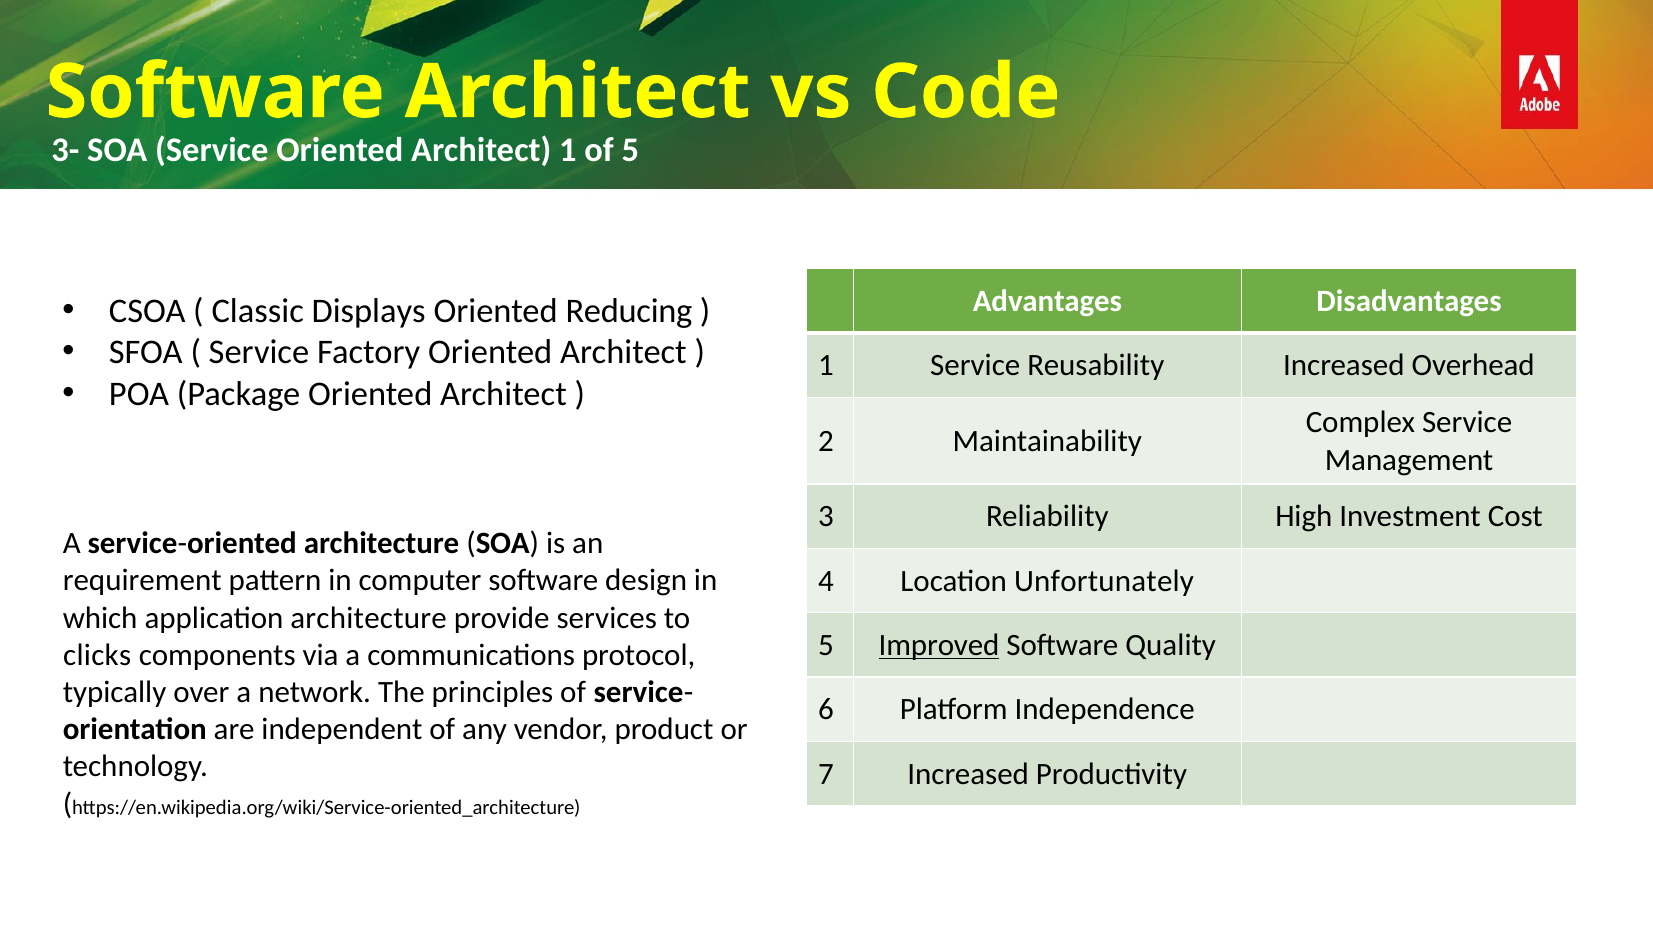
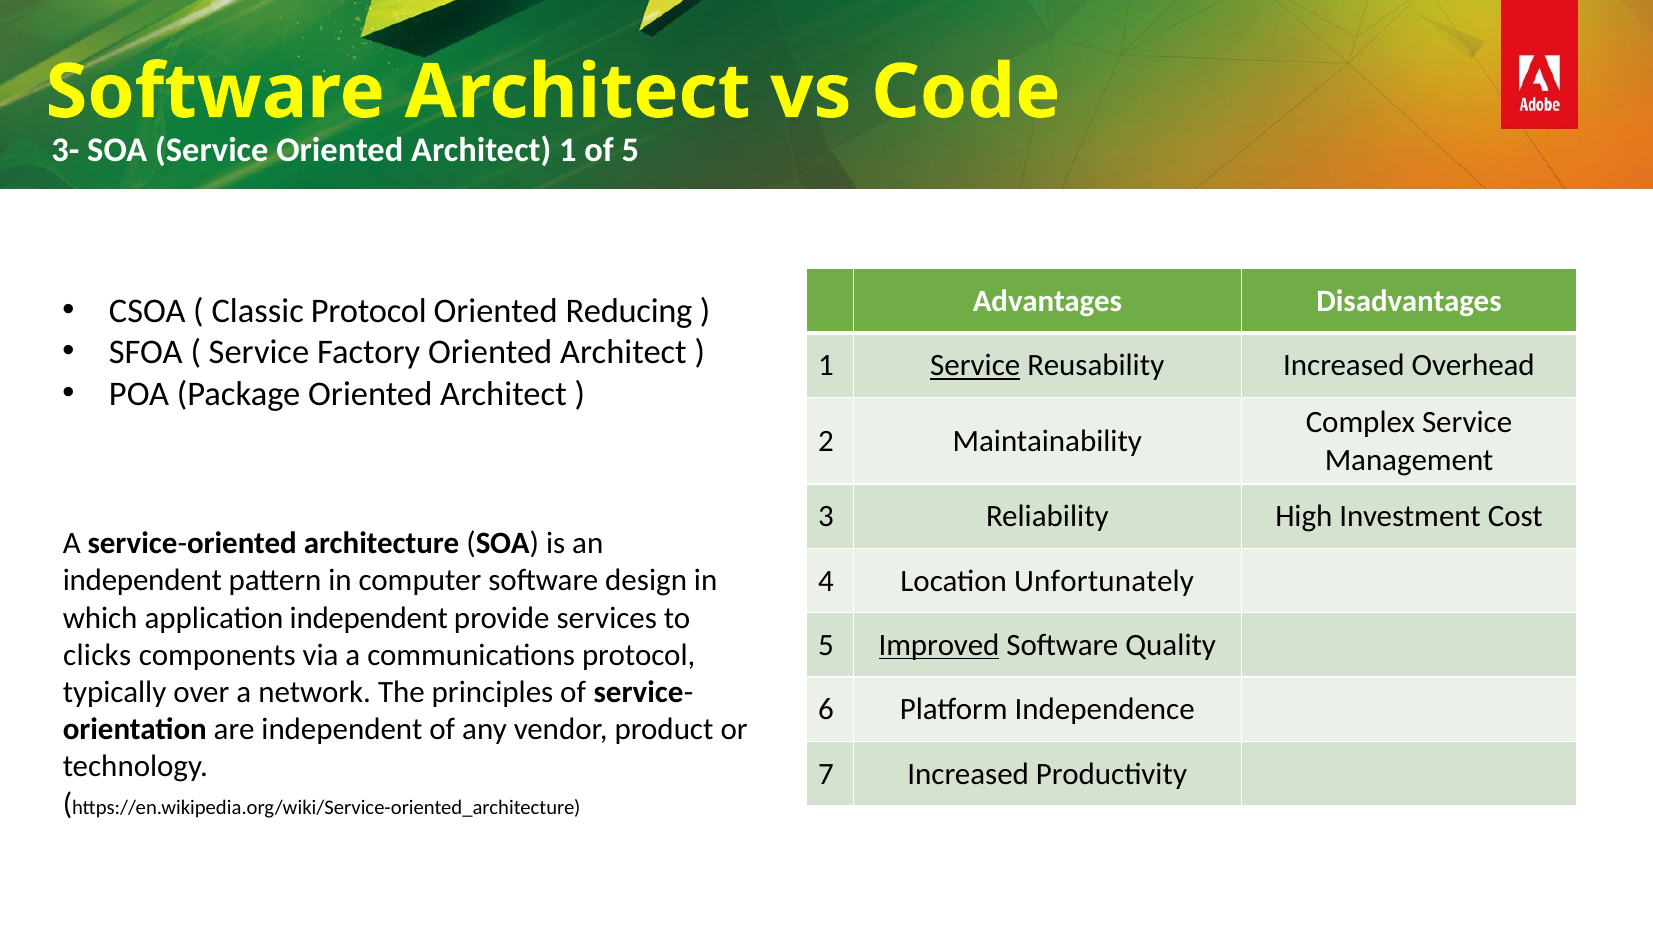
Classic Displays: Displays -> Protocol (369, 311)
Service underline: none -> present (975, 365)
requirement: requirement -> independent (142, 581)
application architecture: architecture -> independent (369, 618)
